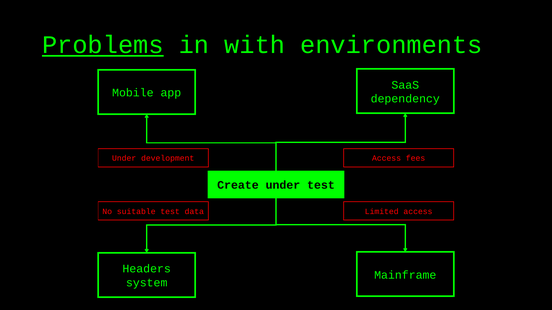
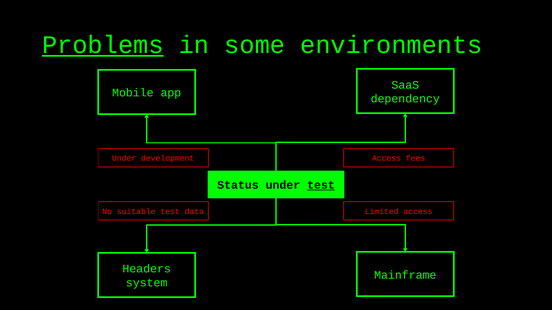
with: with -> some (255, 45)
Create: Create -> Status (238, 185)
test underline: none -> present (321, 185)
